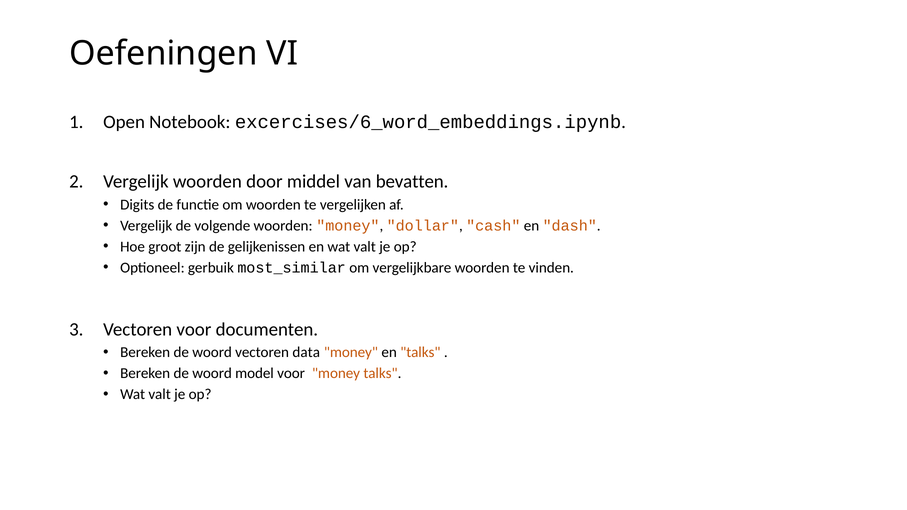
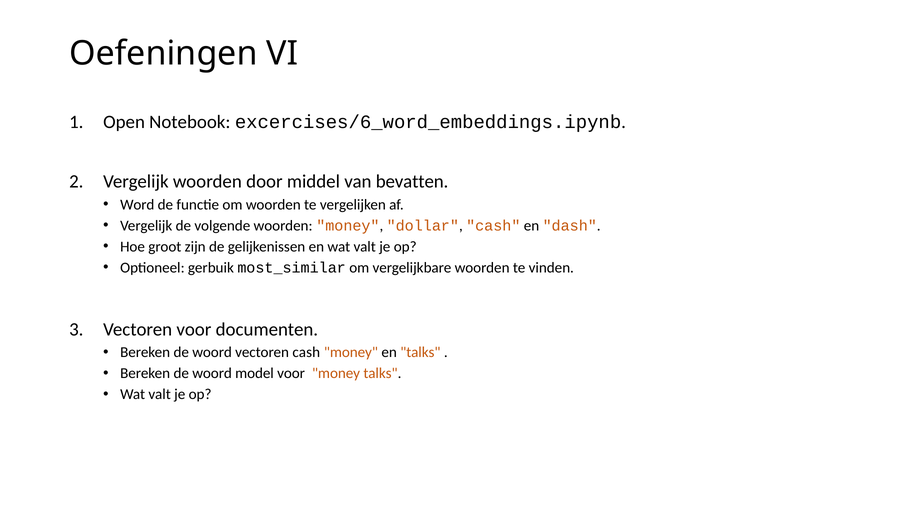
Digits: Digits -> Word (137, 205)
vectoren data: data -> cash (306, 353)
